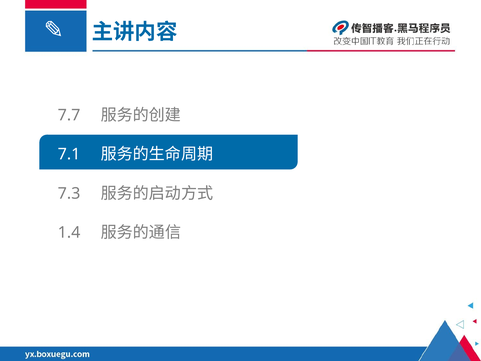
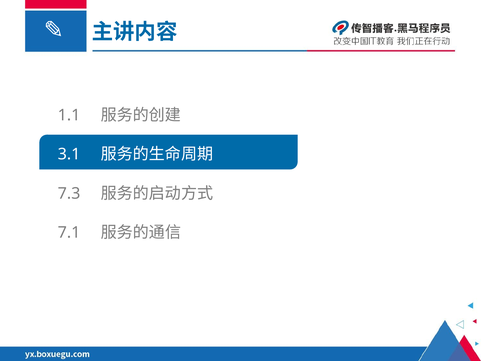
7.7: 7.7 -> 1.1 (69, 115)
7.1: 7.1 -> 3.1 (69, 154)
1.4: 1.4 -> 7.1 (69, 232)
